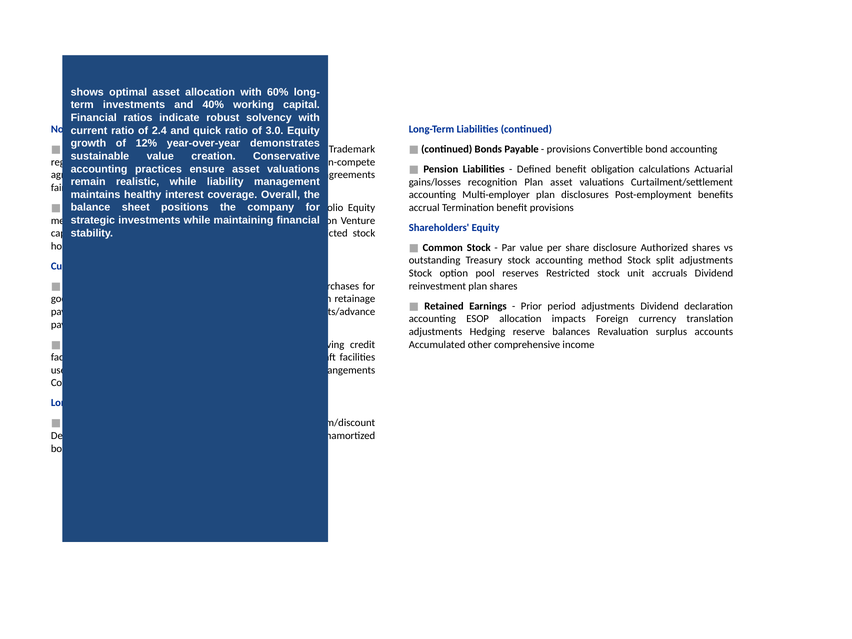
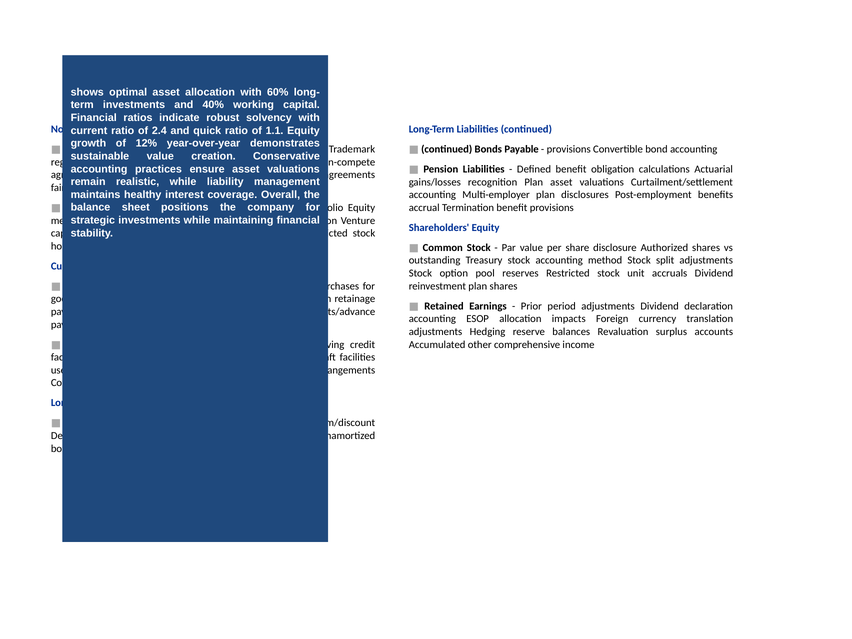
3.0: 3.0 -> 1.1 (275, 131)
